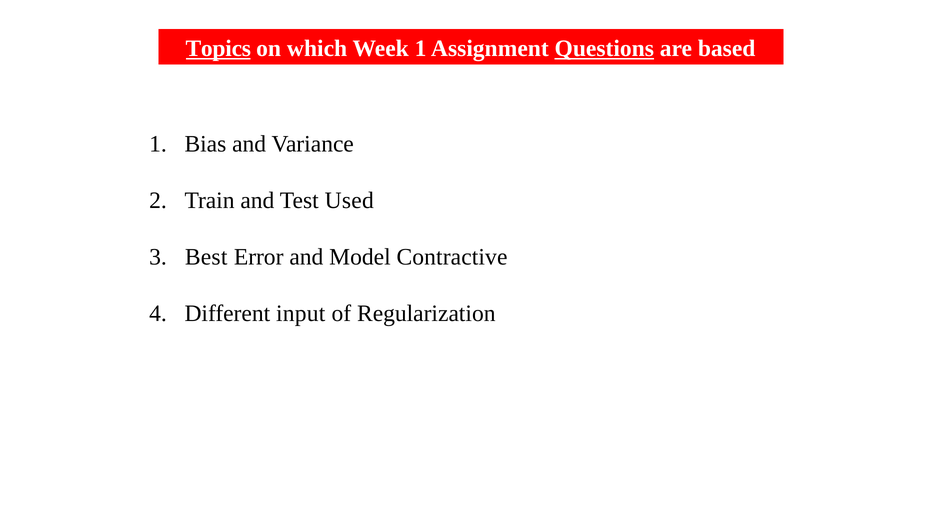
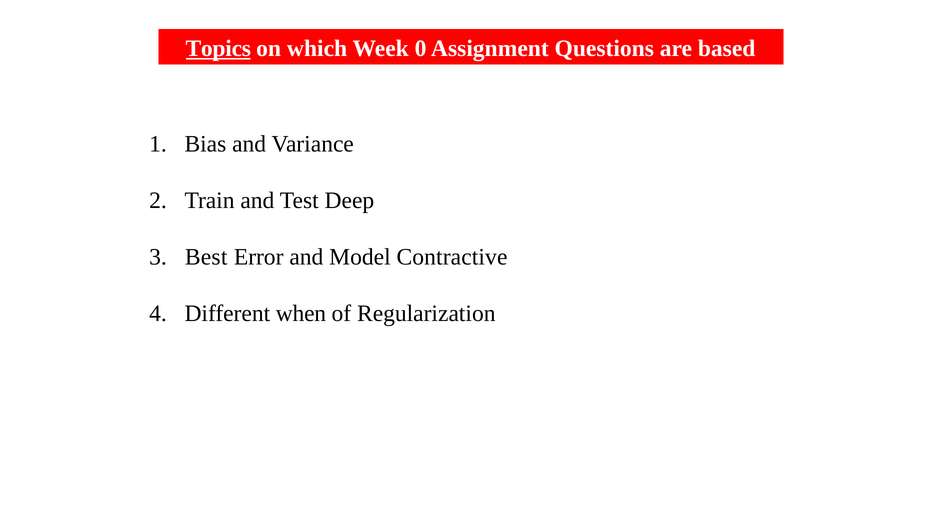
Week 1: 1 -> 0 (421, 48)
Questions underline: present -> none (604, 48)
Used: Used -> Deep (349, 200)
input: input -> when (301, 313)
